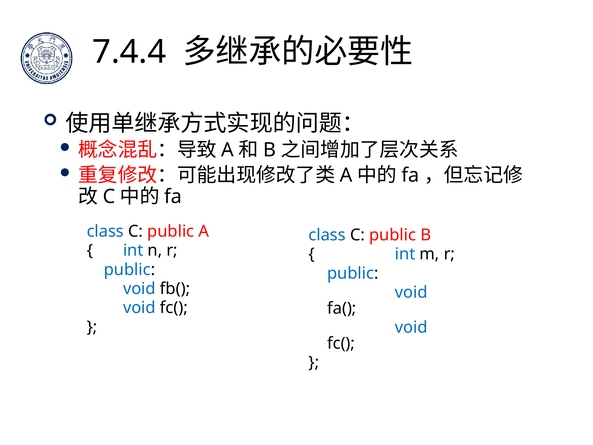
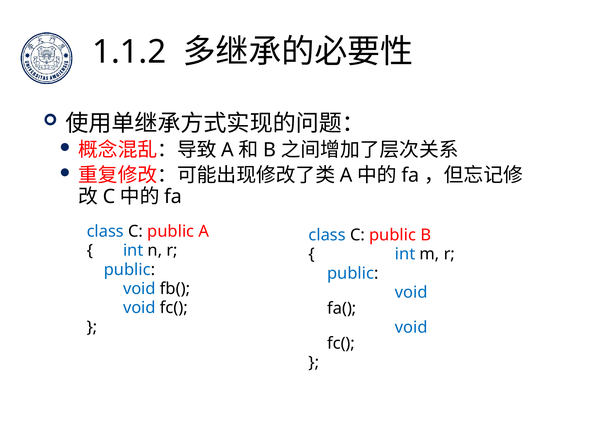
7.4.4: 7.4.4 -> 1.1.2 (129, 52)
